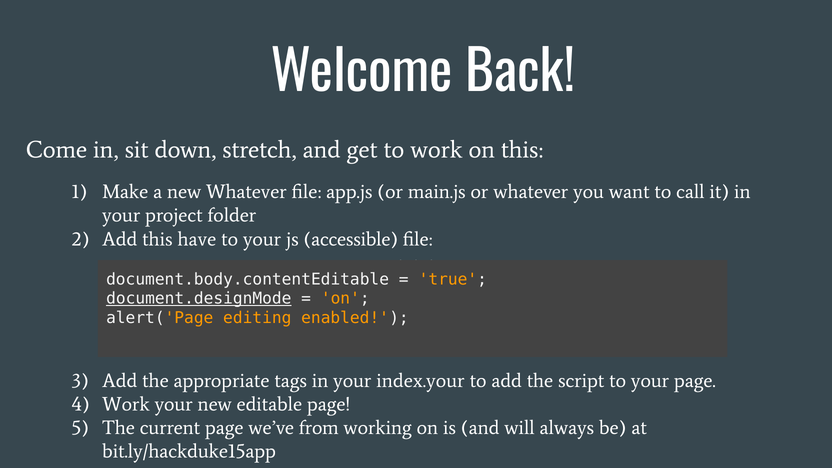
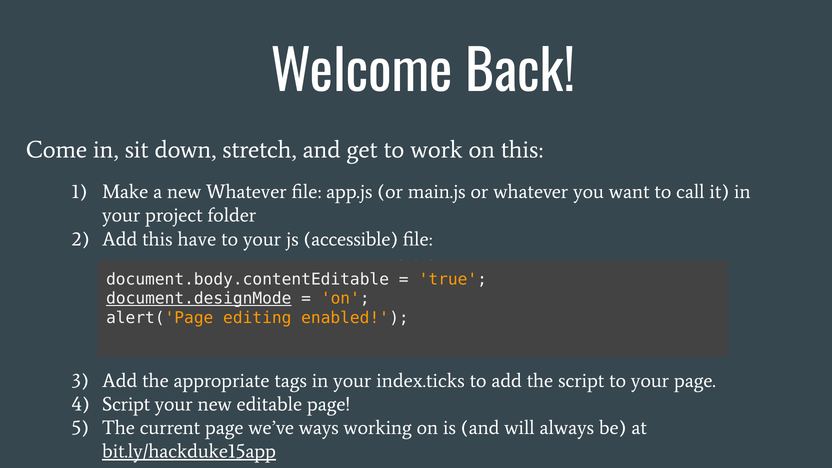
index.your: index.your -> index.ticks (420, 381)
Work: Work -> Script (126, 404)
from: from -> ways (319, 428)
bit.ly/hackduke15app underline: none -> present (189, 451)
